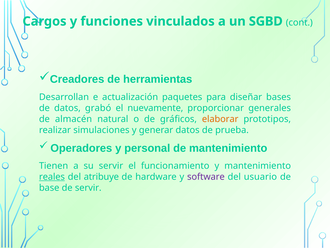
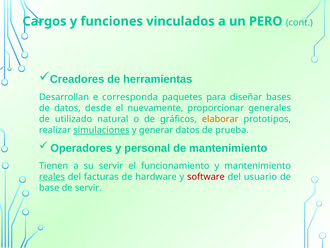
SGBD: SGBD -> PERO (266, 21)
actualización: actualización -> corresponda (130, 97)
grabó: grabó -> desde (98, 108)
almacén: almacén -> utilizado (74, 119)
simulaciones underline: none -> present (101, 130)
atribuye: atribuye -> facturas (101, 176)
software colour: purple -> red (206, 176)
